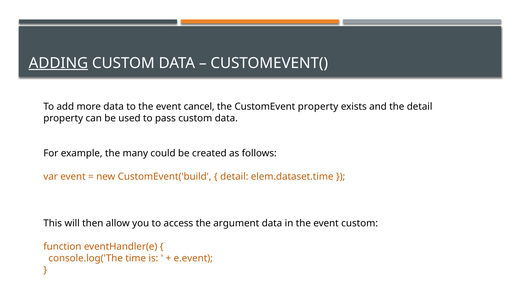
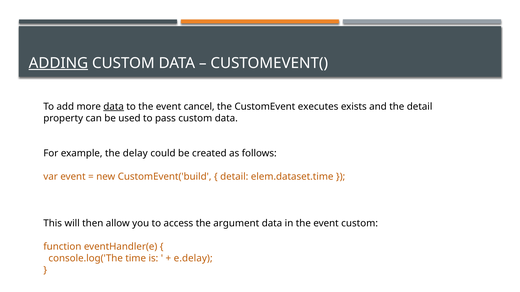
data underline: none -> present (114, 107)
CustomEvent property: property -> executes (318, 107)
many: many -> delay (135, 154)
e.event: e.event -> e.delay (193, 259)
